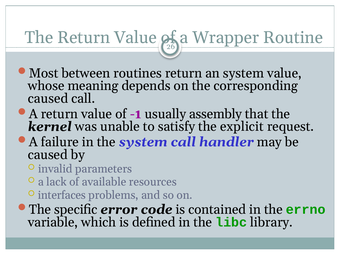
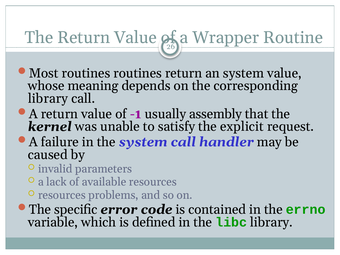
Most between: between -> routines (86, 73)
caused: caused -> library (48, 99)
interfaces: interfaces -> resources (62, 195)
